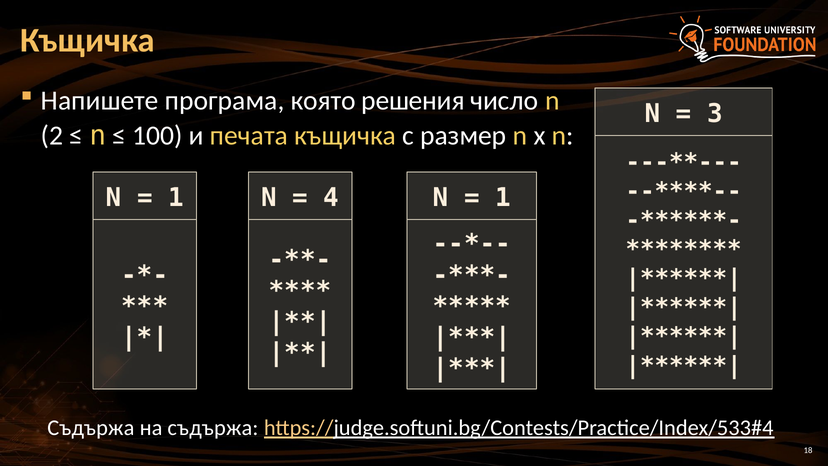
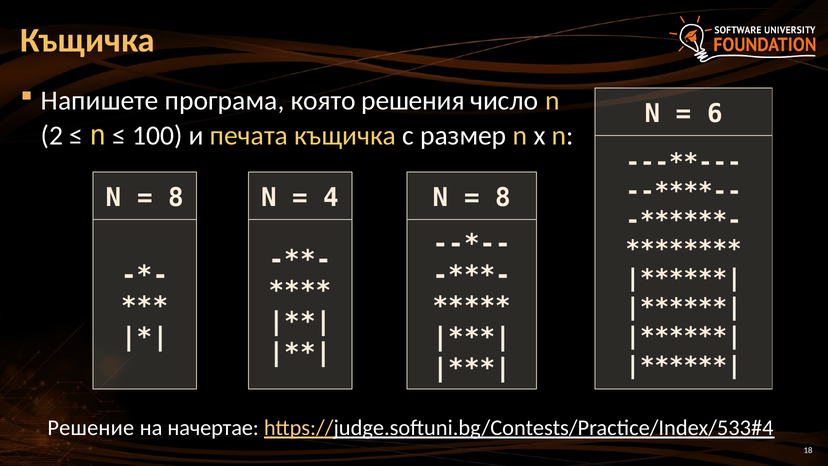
3: 3 -> 6 (715, 113)
1: 1 -> 8 (176, 197)
1: 1 -> 8 (503, 197)
Съдържа: Съдържа -> Решение (91, 428)
на съдържа: съдържа -> начертае (213, 428)
